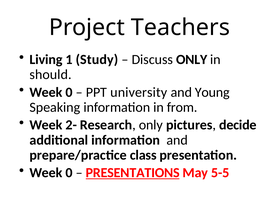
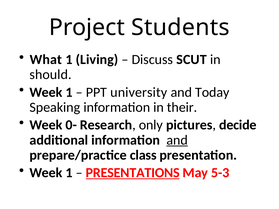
Teachers: Teachers -> Students (180, 27)
Living: Living -> What (46, 60)
Study: Study -> Living (97, 60)
Discuss ONLY: ONLY -> SCUT (192, 60)
0: 0 -> 1 (69, 92)
Young: Young -> Today (212, 92)
from: from -> their (182, 107)
2-: 2- -> 0- (71, 125)
and underline: none -> present (177, 140)
0: 0 -> 1 (69, 173)
5-5: 5-5 -> 5-3 (220, 173)
